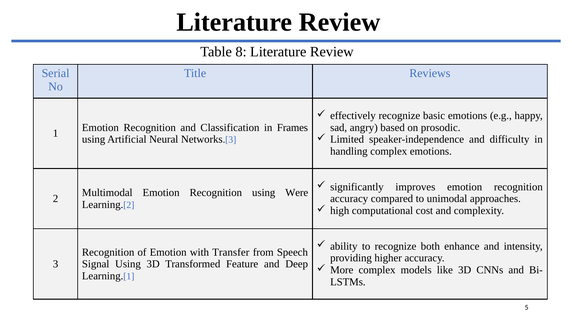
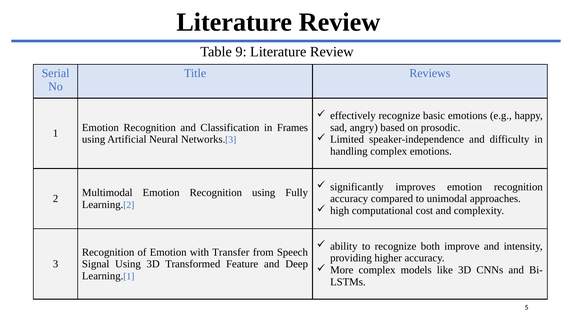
8: 8 -> 9 (241, 52)
Were: Were -> Fully (297, 193)
enhance: enhance -> improve (462, 246)
